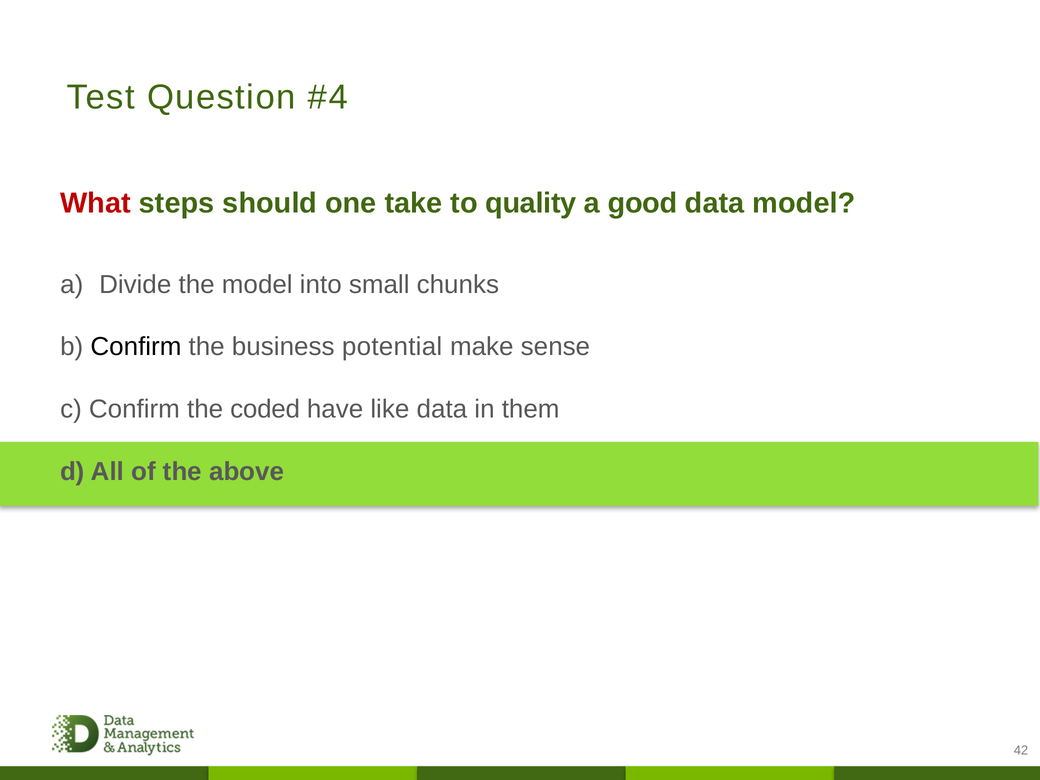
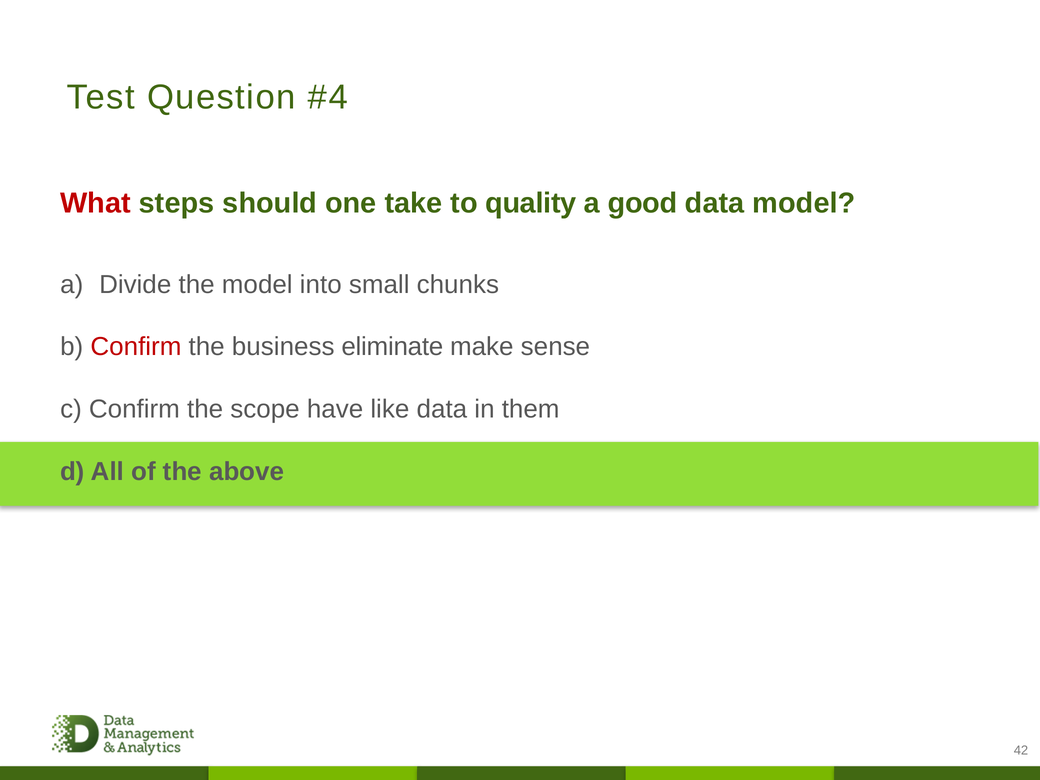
Confirm colour: black -> red (136, 347)
potential: potential -> eliminate (392, 347)
coded: coded -> scope (265, 409)
